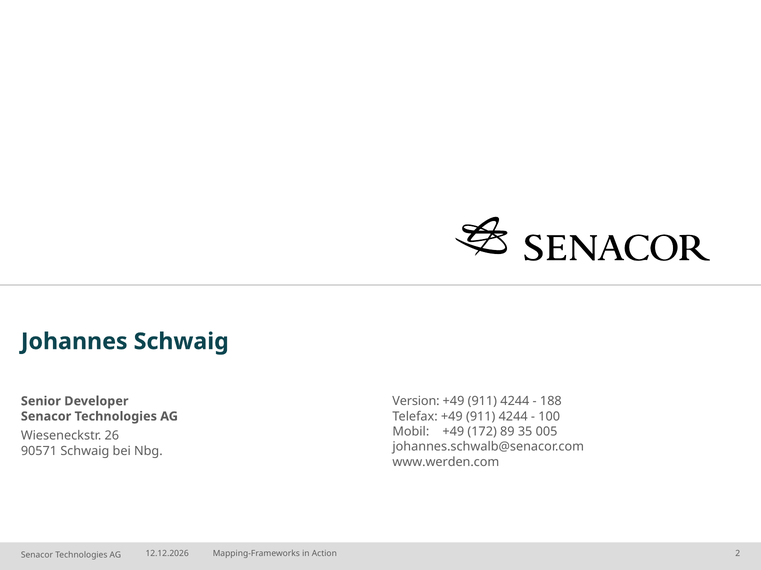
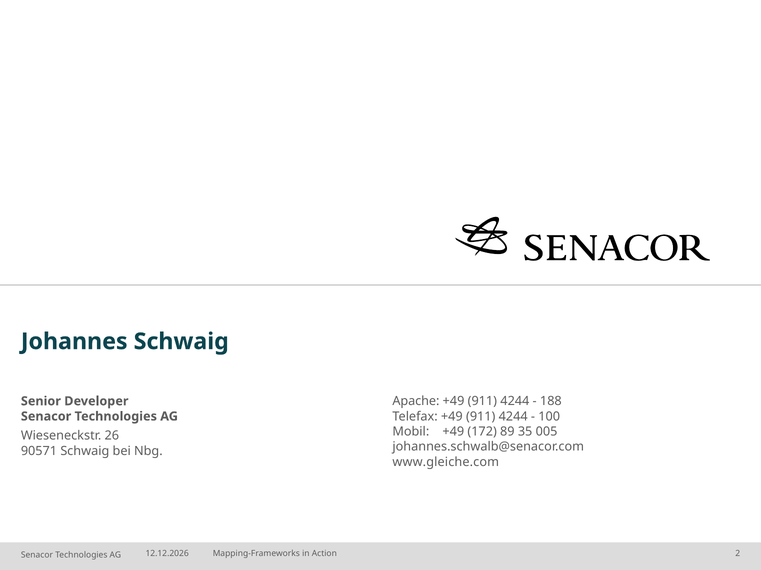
Version: Version -> Apache (416, 402)
www.werden.com: www.werden.com -> www.gleiche.com (446, 463)
